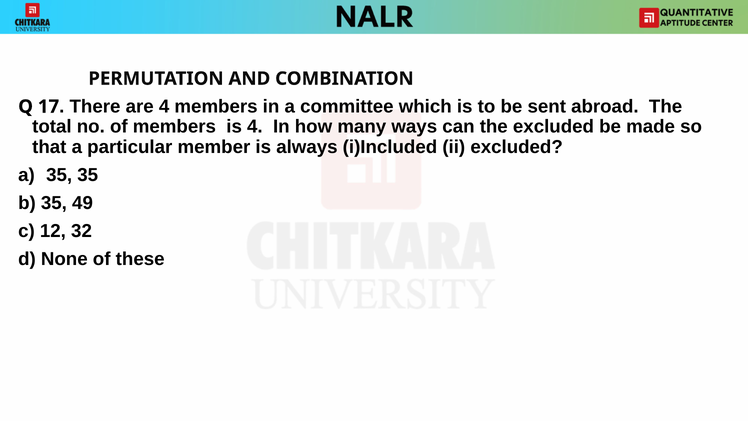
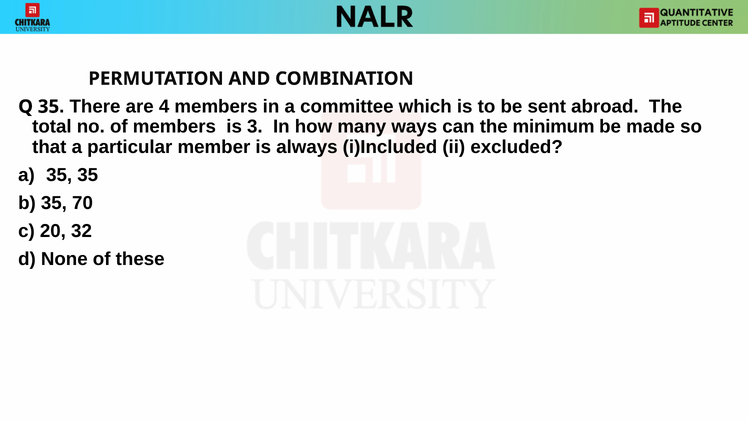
Q 17: 17 -> 35 (49, 107)
is 4: 4 -> 3 (255, 127)
the excluded: excluded -> minimum (554, 127)
49: 49 -> 70 (83, 203)
12: 12 -> 20 (53, 231)
